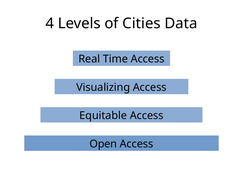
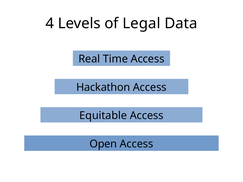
Cities: Cities -> Legal (141, 24)
Visualizing: Visualizing -> Hackathon (103, 87)
